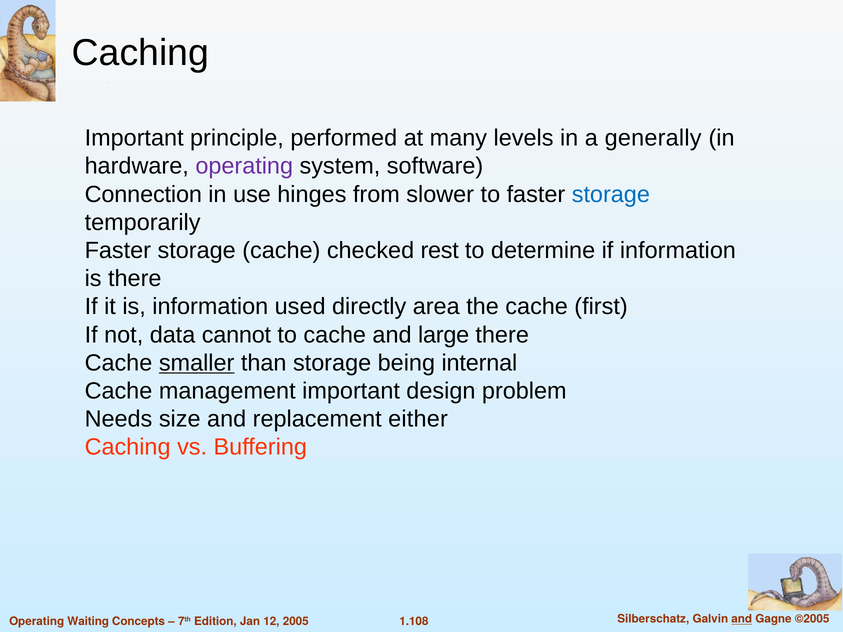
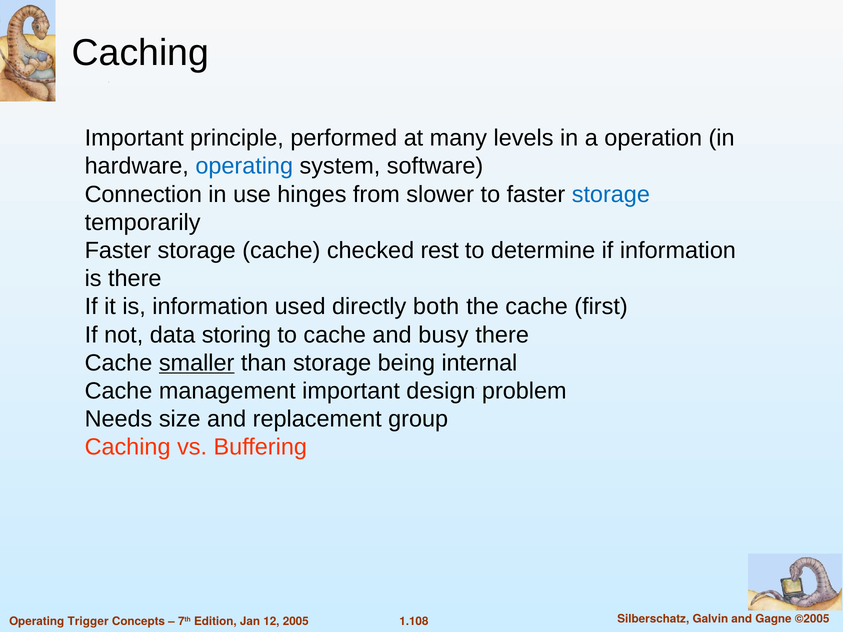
generally: generally -> operation (653, 138)
operating colour: purple -> blue (244, 166)
area: area -> both (436, 307)
cannot: cannot -> storing (236, 335)
large: large -> busy (443, 335)
either: either -> group (418, 419)
Waiting: Waiting -> Trigger (88, 622)
and underline: present -> none (742, 619)
